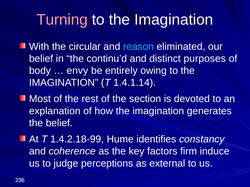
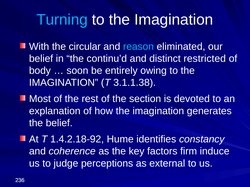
Turning colour: pink -> light blue (62, 20)
purposes: purposes -> restricted (205, 59)
envy: envy -> soon (77, 71)
1.4.1.14: 1.4.1.14 -> 3.1.1.38 (135, 83)
1.4.2.18-99: 1.4.2.18-99 -> 1.4.2.18-92 (77, 140)
